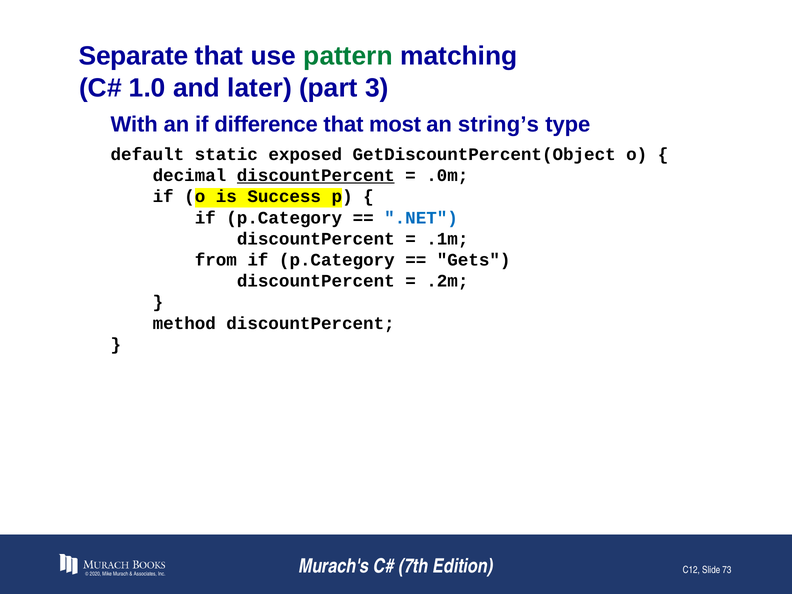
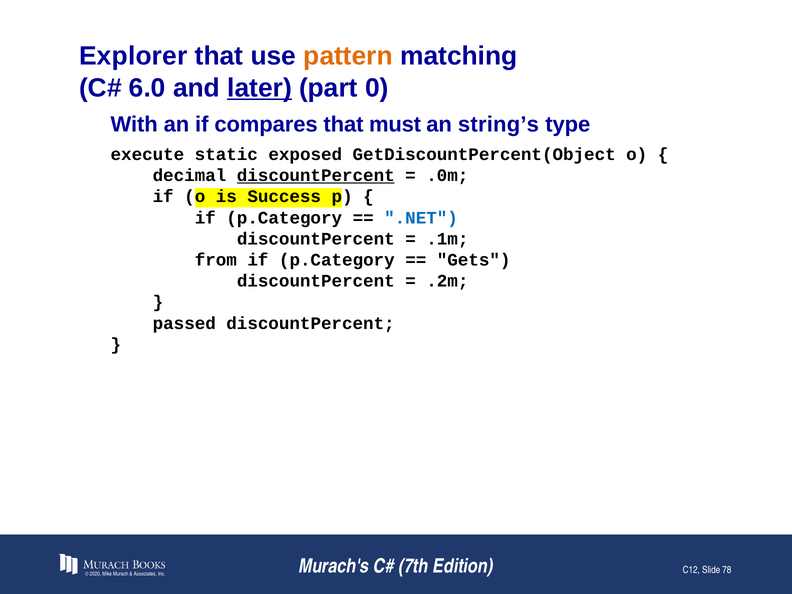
Separate: Separate -> Explorer (133, 56)
pattern colour: green -> orange (348, 56)
1.0: 1.0 -> 6.0 (147, 88)
later underline: none -> present (260, 88)
3: 3 -> 0 (377, 88)
difference: difference -> compares (266, 124)
most: most -> must (395, 124)
default: default -> execute (147, 154)
method: method -> passed (184, 323)
73: 73 -> 78 (727, 570)
